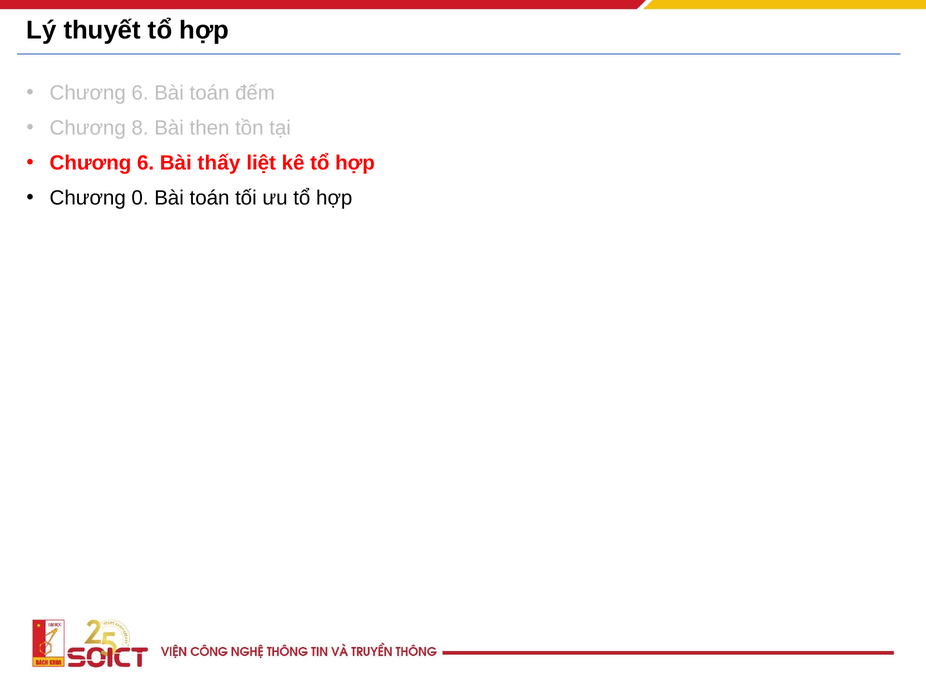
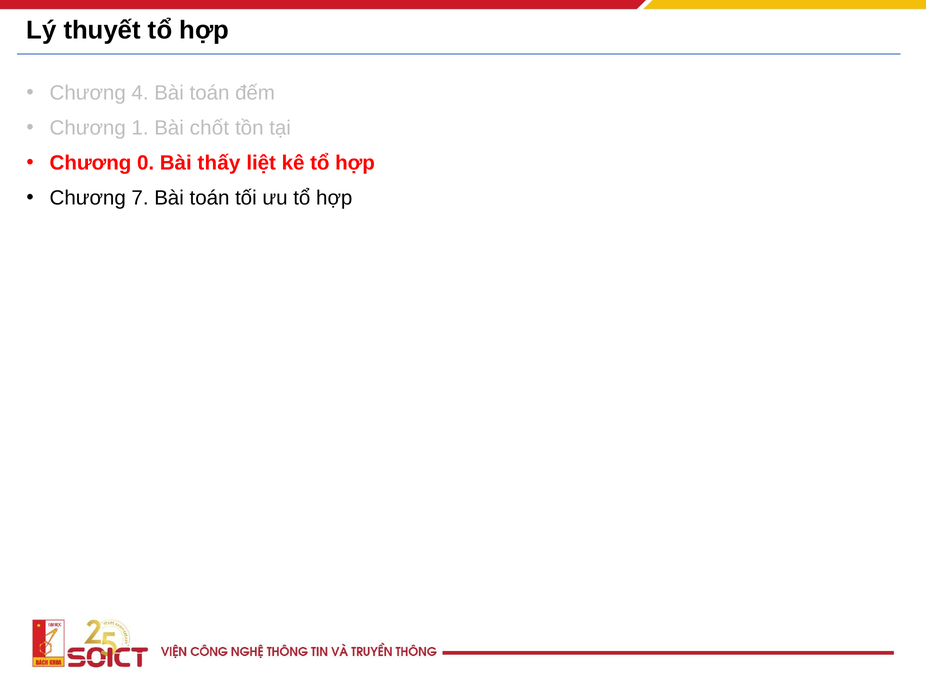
6: 6 -> 4 (140, 93)
8: 8 -> 1 (140, 128)
then: then -> chốt (209, 128)
6: 6 -> 0 (146, 163)
0: 0 -> 7 (140, 198)
